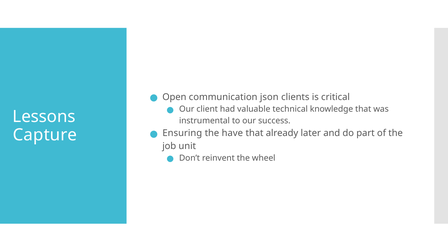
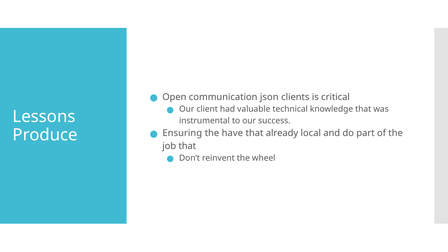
later: later -> local (311, 133)
Capture: Capture -> Produce (45, 135)
job unit: unit -> that (187, 146)
